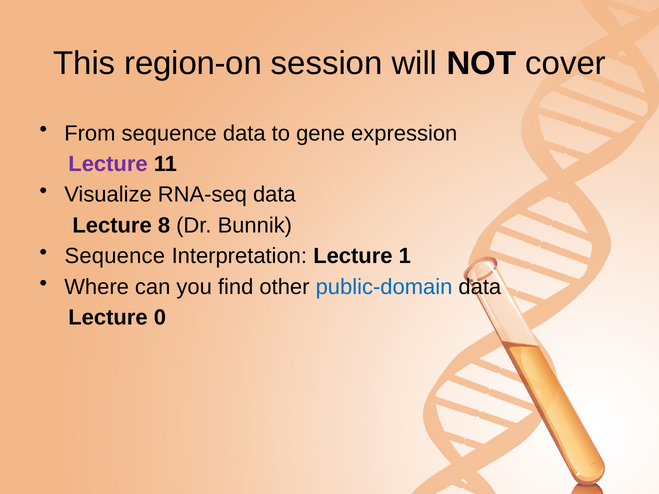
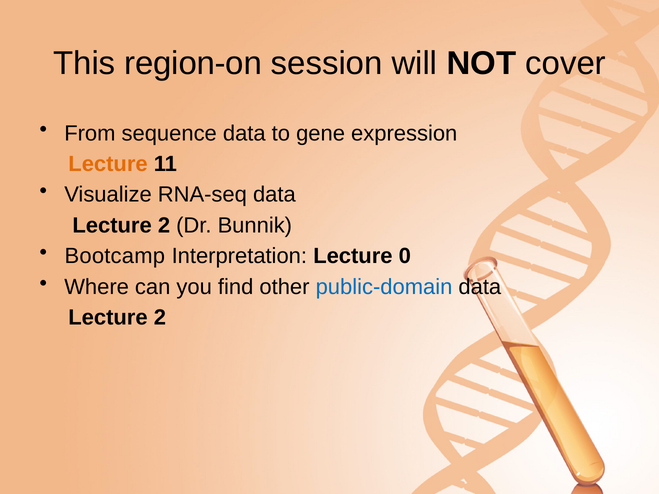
Lecture colour: purple -> orange (108, 164)
8: 8 -> 2 (164, 226)
Sequence: Sequence -> Bootcamp (115, 256)
1: 1 -> 0 (405, 256)
0: 0 -> 2 (160, 318)
